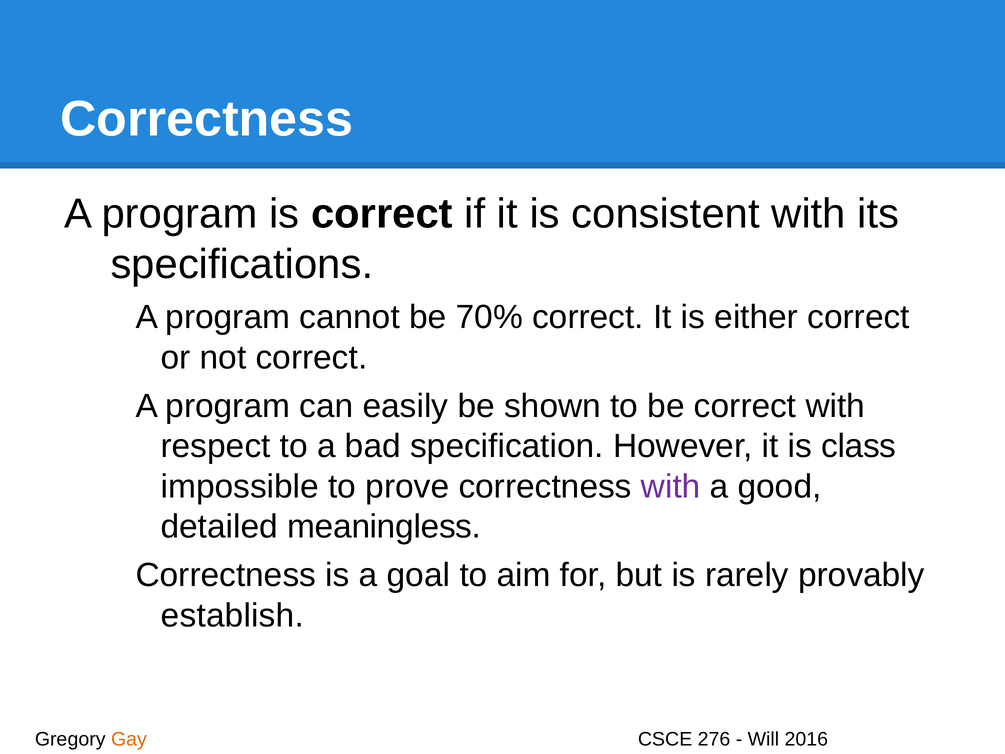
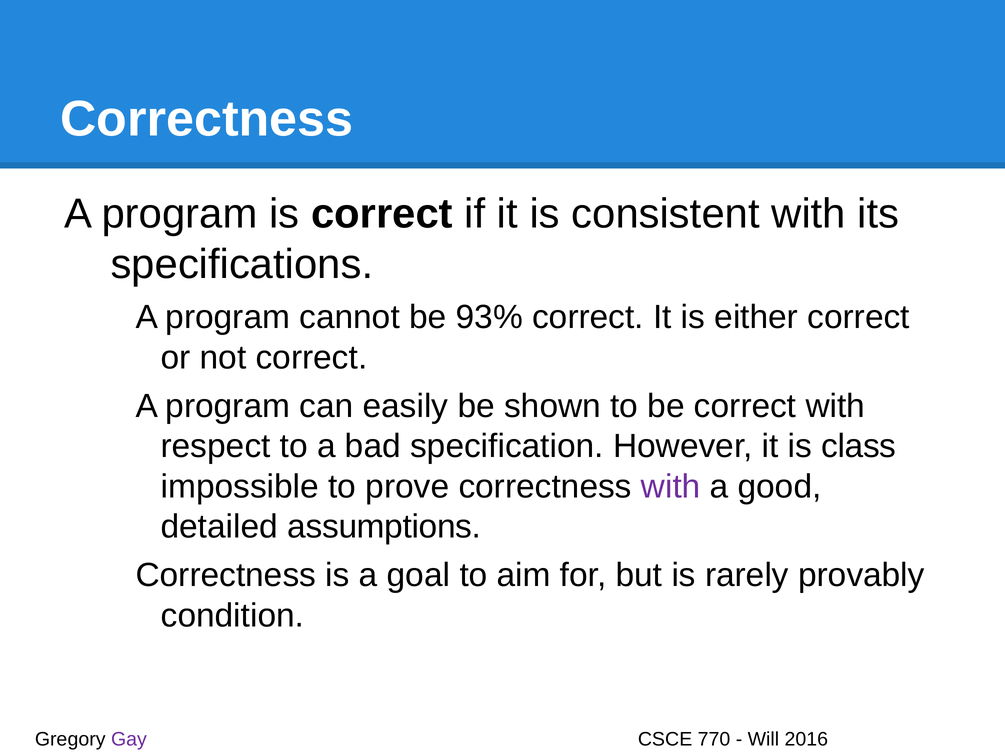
70%: 70% -> 93% (489, 317)
meaningless: meaningless -> assumptions (384, 527)
establish: establish -> condition (232, 615)
Gay colour: orange -> purple (129, 739)
276: 276 -> 770 (714, 739)
